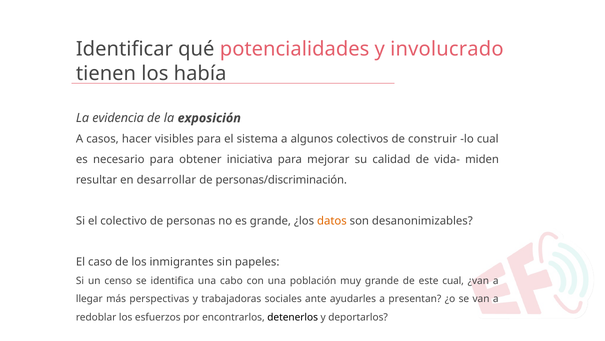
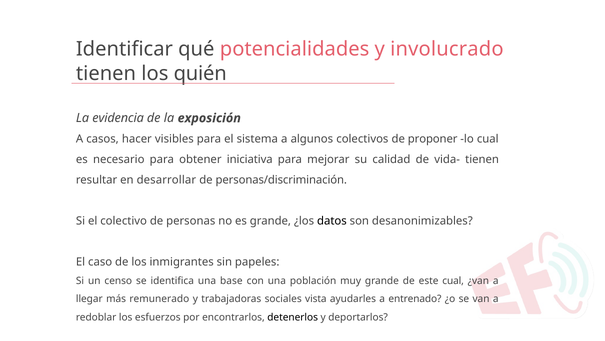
había: había -> quién (200, 73)
construir: construir -> proponer (433, 139)
vida- miden: miden -> tienen (482, 159)
datos colour: orange -> black (332, 221)
cabo: cabo -> base (231, 280)
perspectivas: perspectivas -> remunerado (159, 298)
ante: ante -> vista (316, 298)
presentan: presentan -> entrenado (415, 298)
